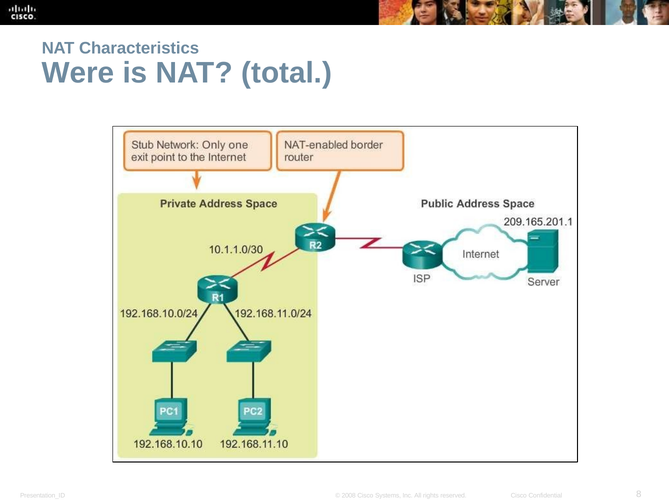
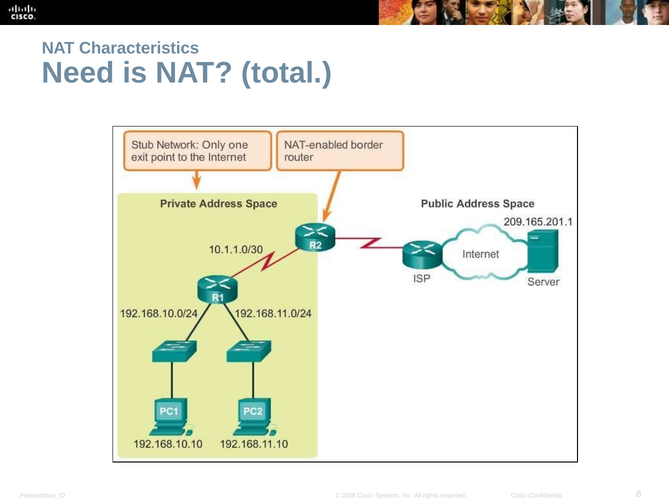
Were: Were -> Need (78, 73)
